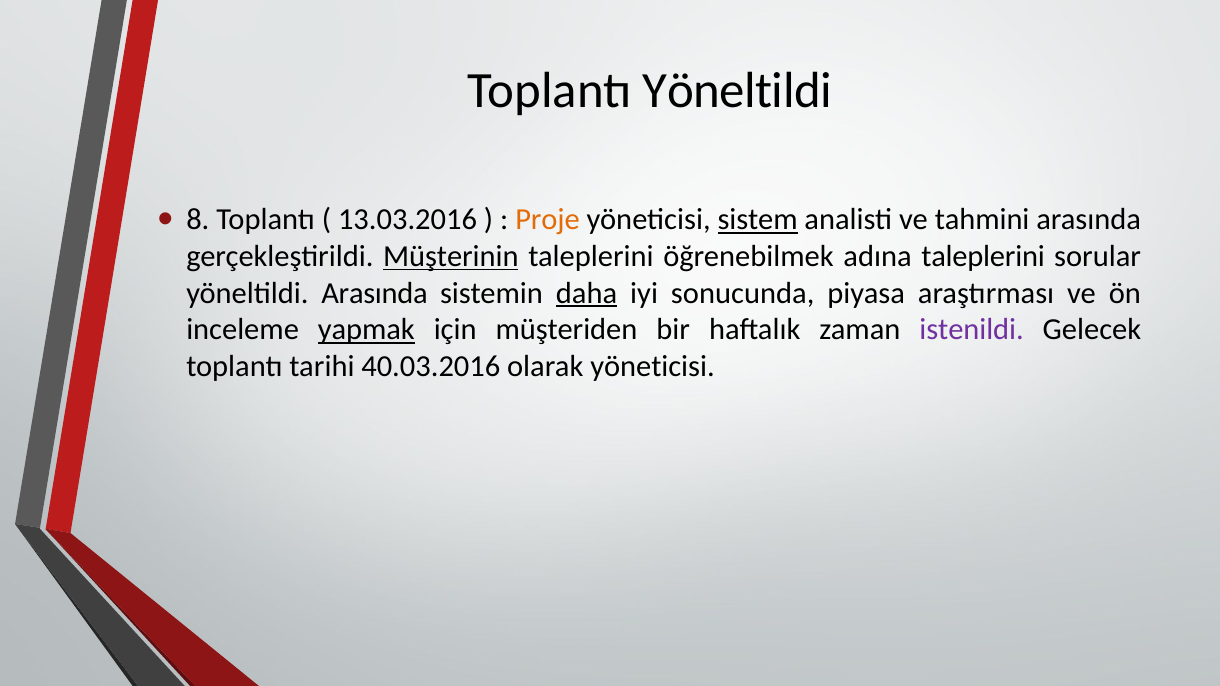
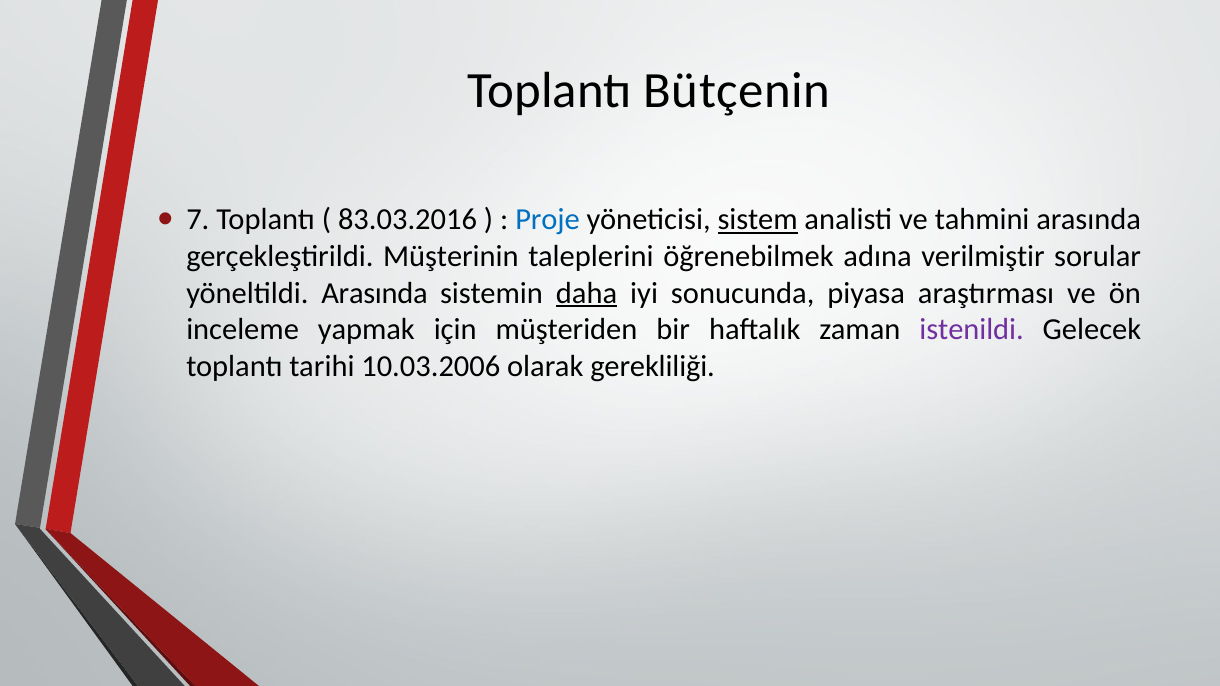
Toplantı Yöneltildi: Yöneltildi -> Bütçenin (737, 91)
8: 8 -> 7 (198, 220)
13.03.2016: 13.03.2016 -> 83.03.2016 (408, 220)
Proje colour: orange -> blue (548, 220)
Müşterinin underline: present -> none (451, 257)
adına taleplerini: taleplerini -> verilmiştir (983, 257)
yapmak underline: present -> none (366, 330)
40.03.2016: 40.03.2016 -> 10.03.2006 (431, 366)
olarak yöneticisi: yöneticisi -> gerekliliği (653, 366)
